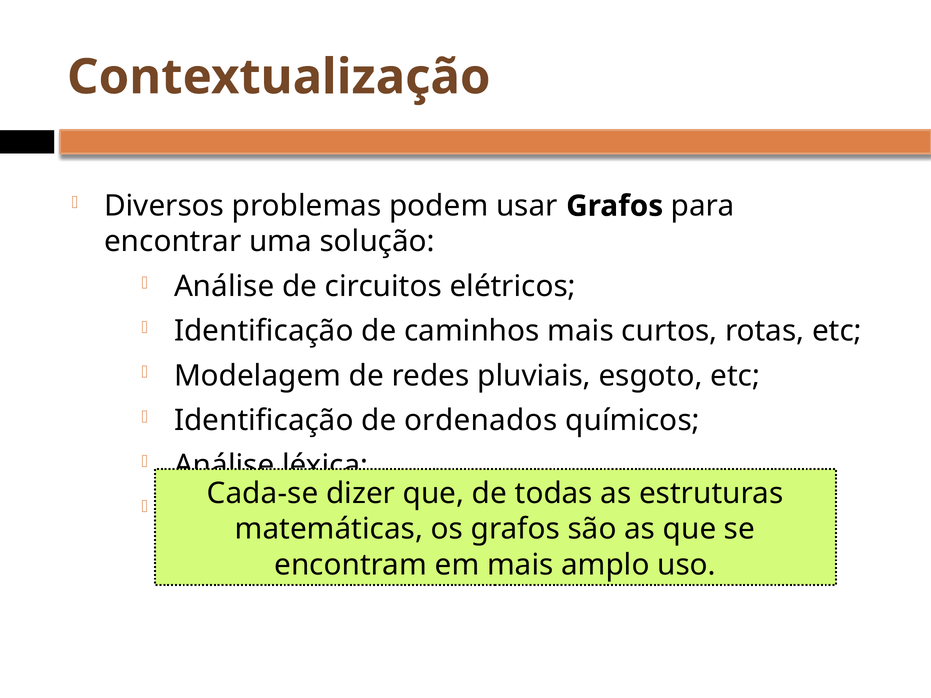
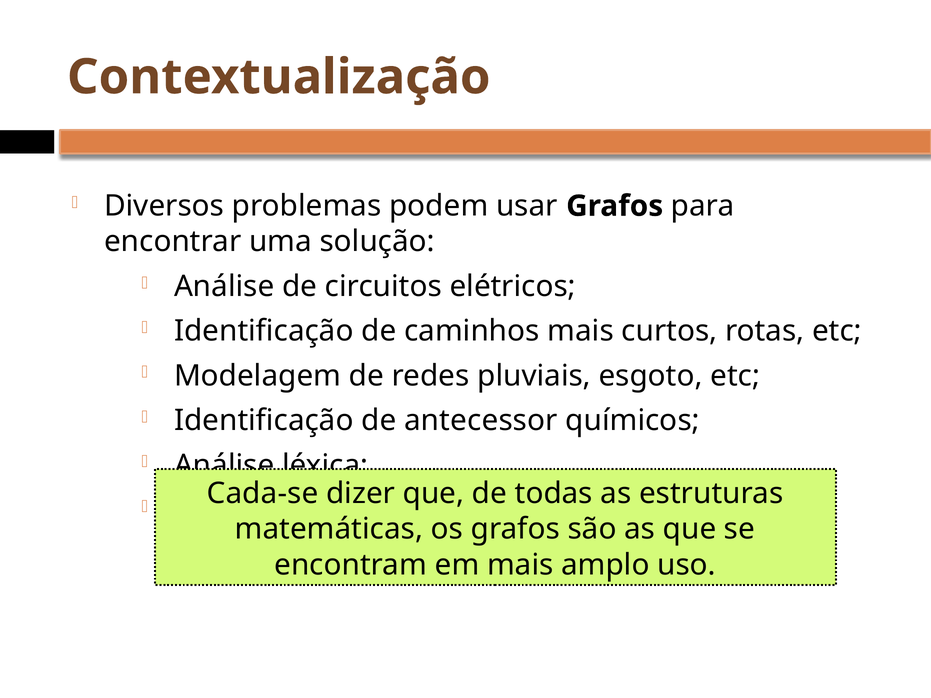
ordenados: ordenados -> antecessor (481, 421)
